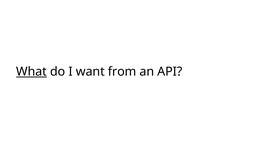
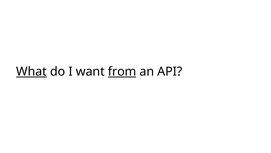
from underline: none -> present (122, 71)
